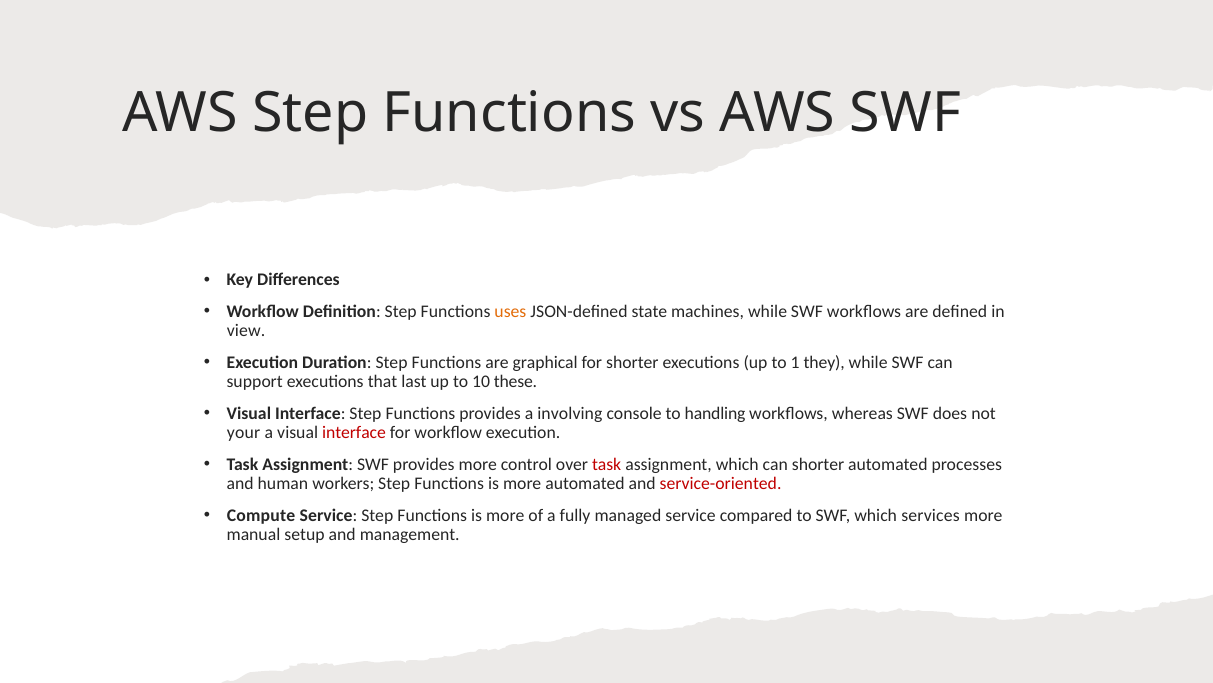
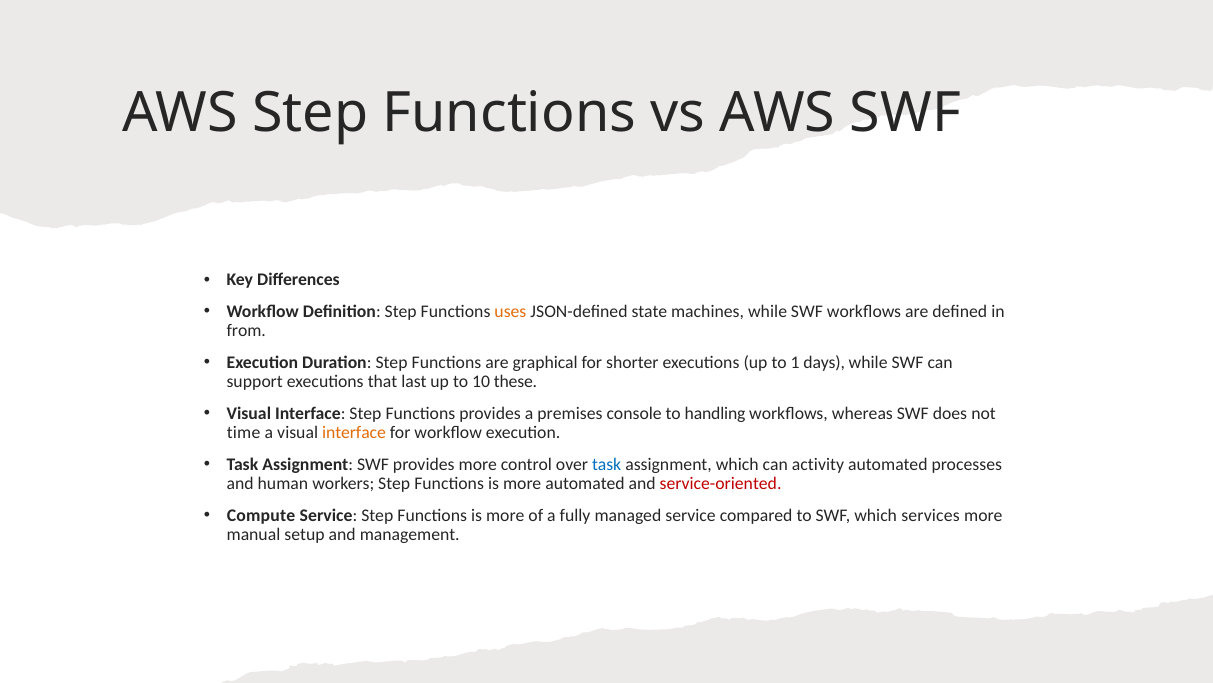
view: view -> from (246, 331)
they: they -> days (824, 362)
involving: involving -> premises (570, 413)
your: your -> time (244, 432)
interface colour: red -> orange (354, 432)
task colour: red -> blue (607, 464)
can shorter: shorter -> activity (818, 464)
